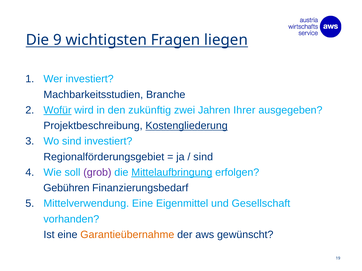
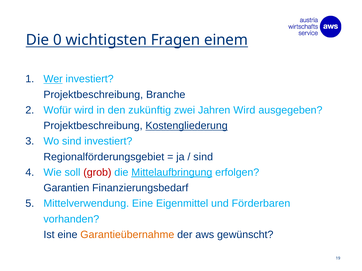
9: 9 -> 0 (57, 40)
liegen: liegen -> einem (226, 40)
Wer underline: none -> present (53, 79)
Machbarkeitsstudien: Machbarkeitsstudien -> Projektbeschreibung (93, 95)
Wofür underline: present -> none (57, 110)
Jahren Ihrer: Ihrer -> Wird (244, 110)
grob colour: purple -> red (97, 173)
Gebühren: Gebühren -> Garantien (66, 188)
Gesellschaft: Gesellschaft -> Förderbaren (261, 204)
